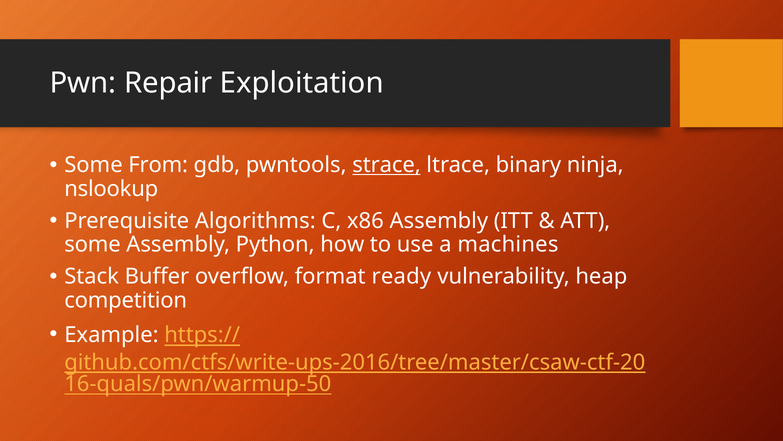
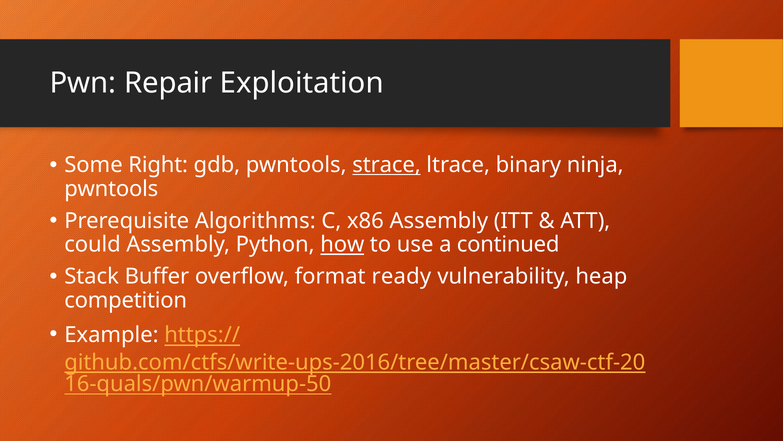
From: From -> Right (158, 165)
nslookup: nslookup -> pwntools (111, 189)
some: some -> could (92, 244)
how underline: none -> present (342, 244)
machines: machines -> continued (508, 244)
